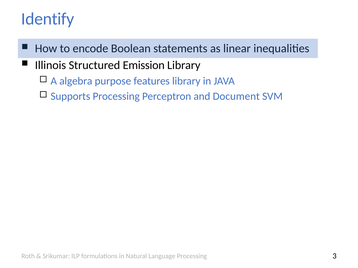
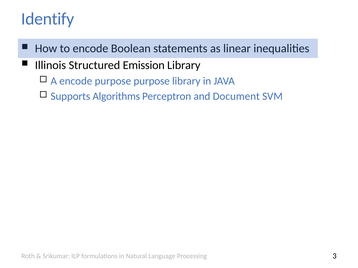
A algebra: algebra -> encode (76, 81)
purpose features: features -> purpose (152, 81)
Supports Processing: Processing -> Algorithms (116, 96)
